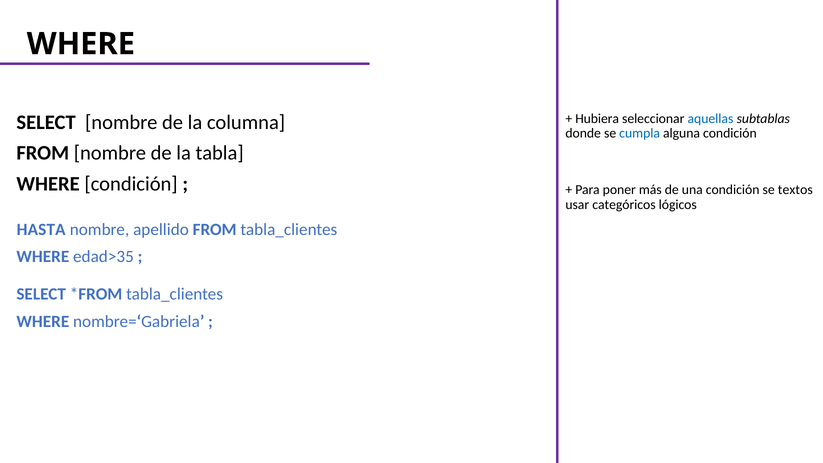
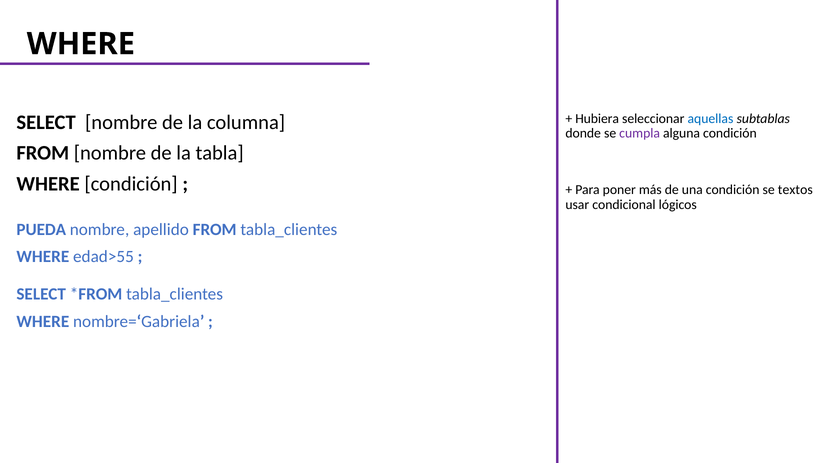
cumpla colour: blue -> purple (640, 133)
categóricos: categóricos -> condicional (624, 205)
HASTA: HASTA -> PUEDA (41, 230)
edad>35: edad>35 -> edad>55 (103, 257)
